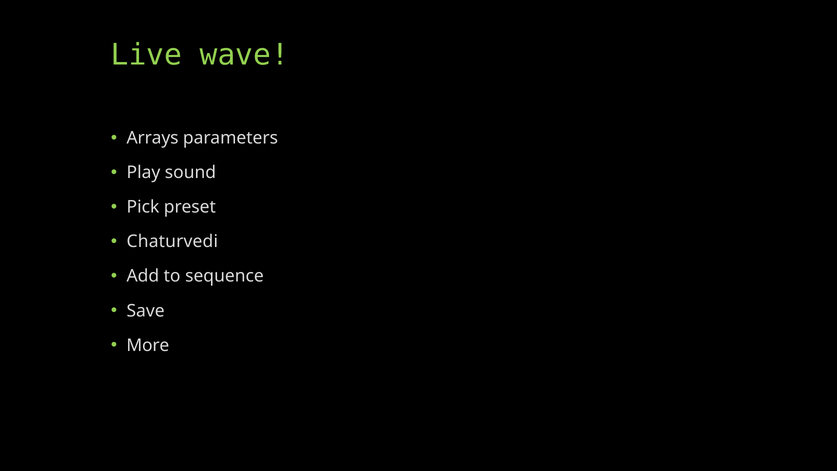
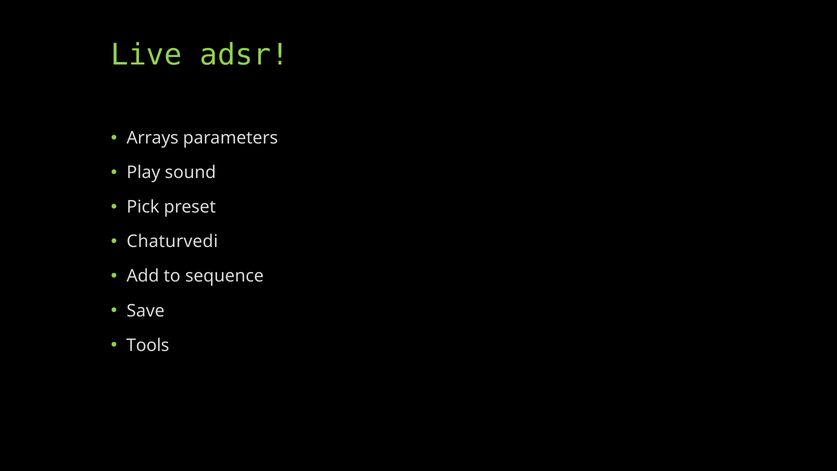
wave: wave -> adsr (244, 55)
More: More -> Tools (148, 345)
